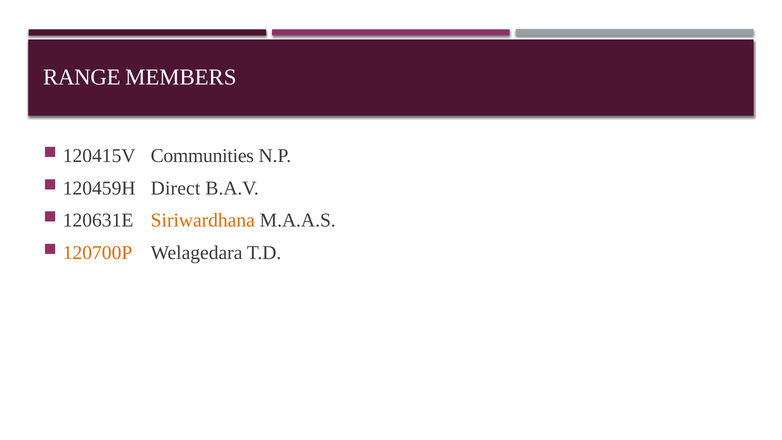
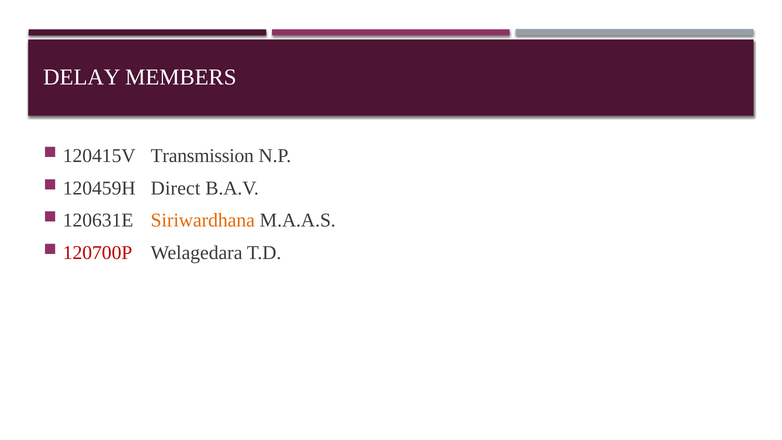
RANGE: RANGE -> DELAY (82, 77)
Communities: Communities -> Transmission (202, 156)
120700P colour: orange -> red (98, 253)
